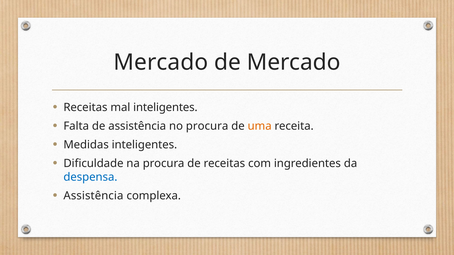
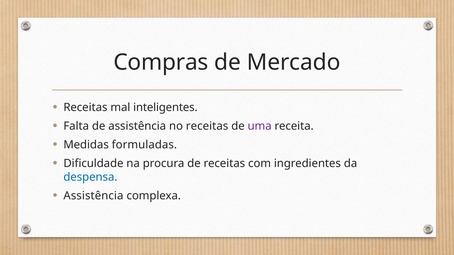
Mercado: Mercado -> Compras (161, 62)
no procura: procura -> receitas (207, 126)
uma colour: orange -> purple (260, 126)
Medidas inteligentes: inteligentes -> formuladas (144, 145)
